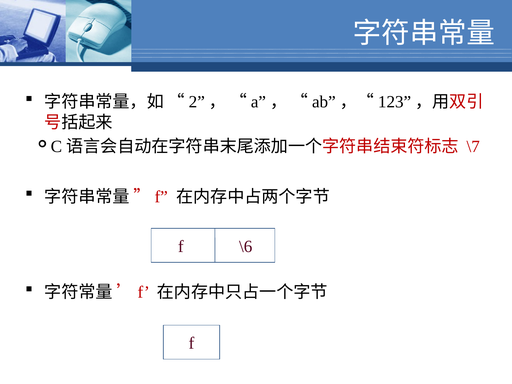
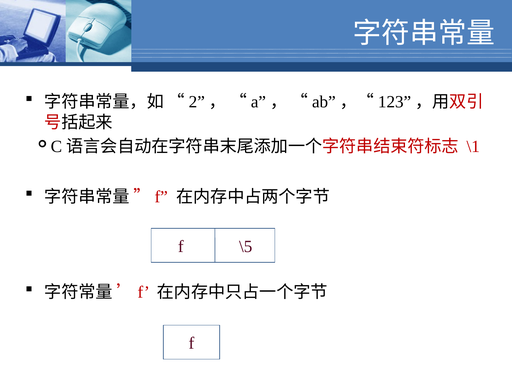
\7: \7 -> \1 (473, 146)
\6: \6 -> \5 (246, 247)
